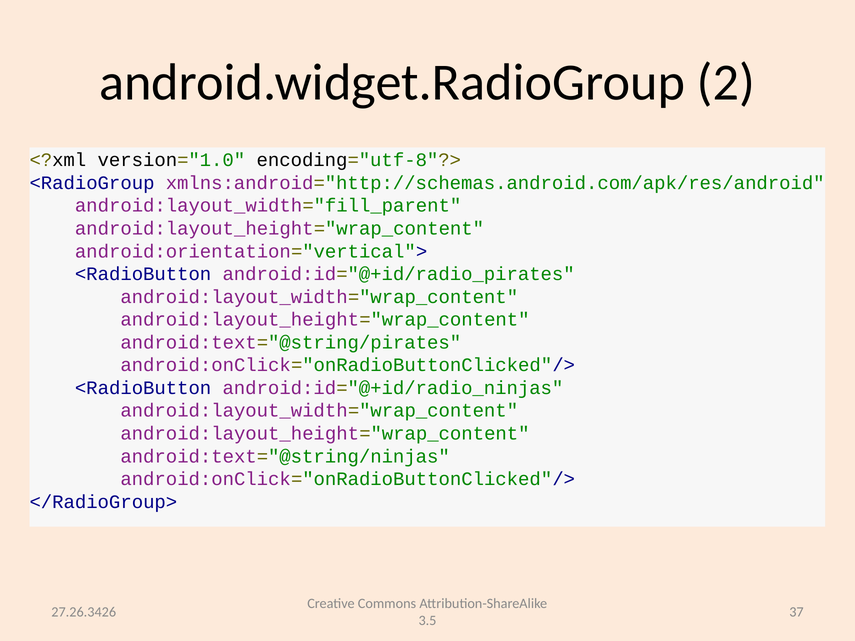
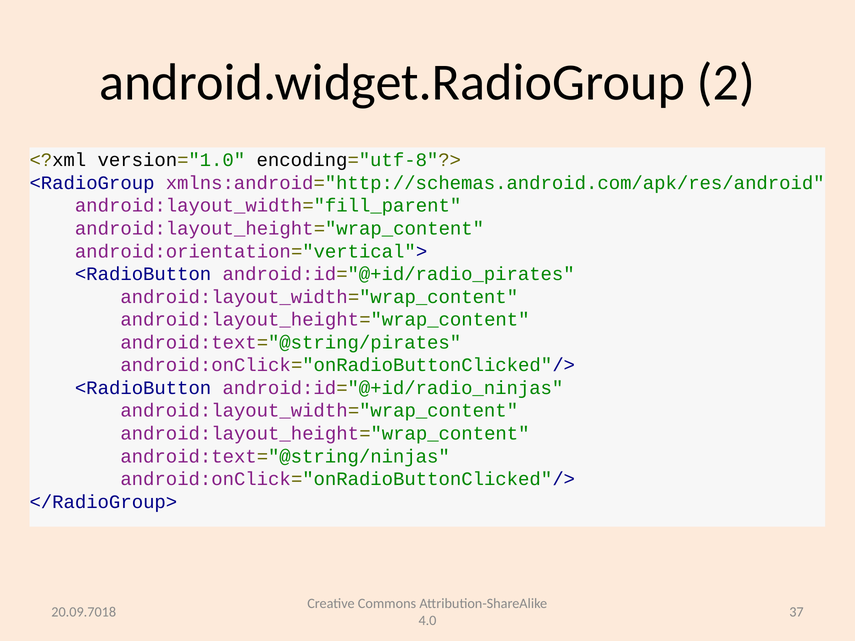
27.26.3426: 27.26.3426 -> 20.09.7018 (84, 612)
3.5: 3.5 -> 4.0 (427, 621)
